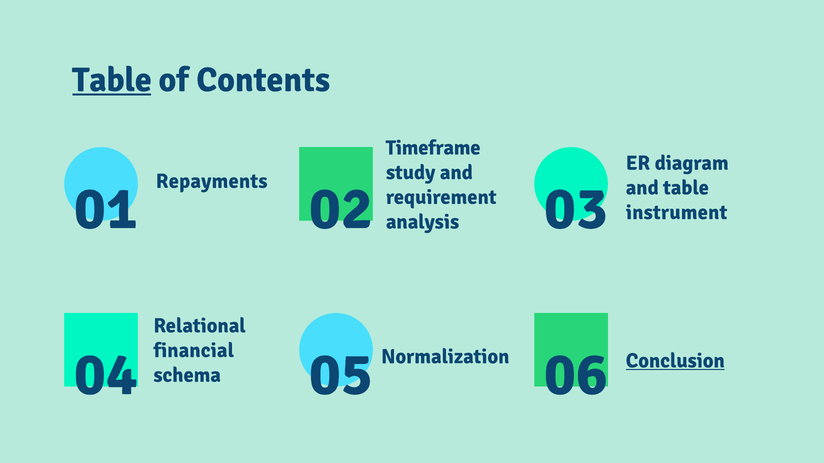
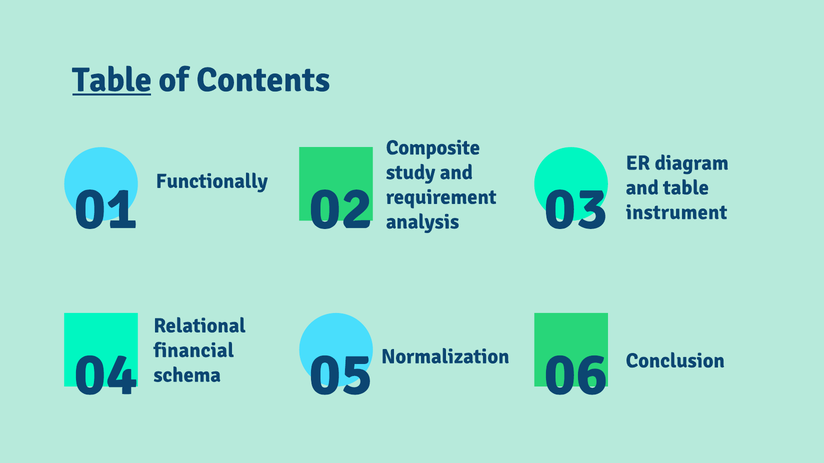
Timeframe: Timeframe -> Composite (433, 148)
Repayments: Repayments -> Functionally (212, 181)
Conclusion underline: present -> none (675, 361)
